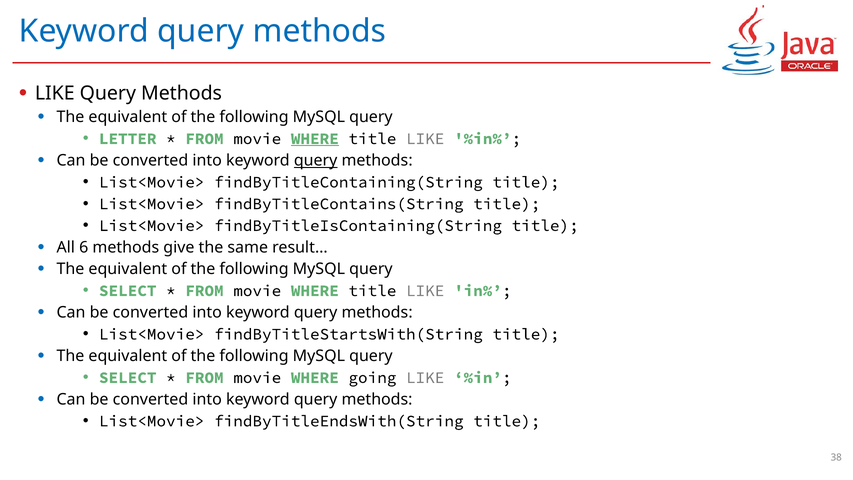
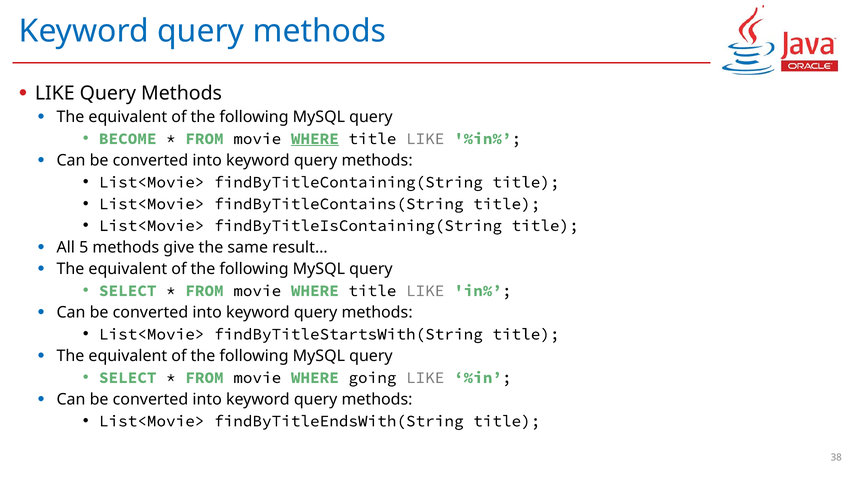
LETTER: LETTER -> BECOME (128, 139)
query underline: present -> none (316, 160)
6: 6 -> 5 (84, 247)
